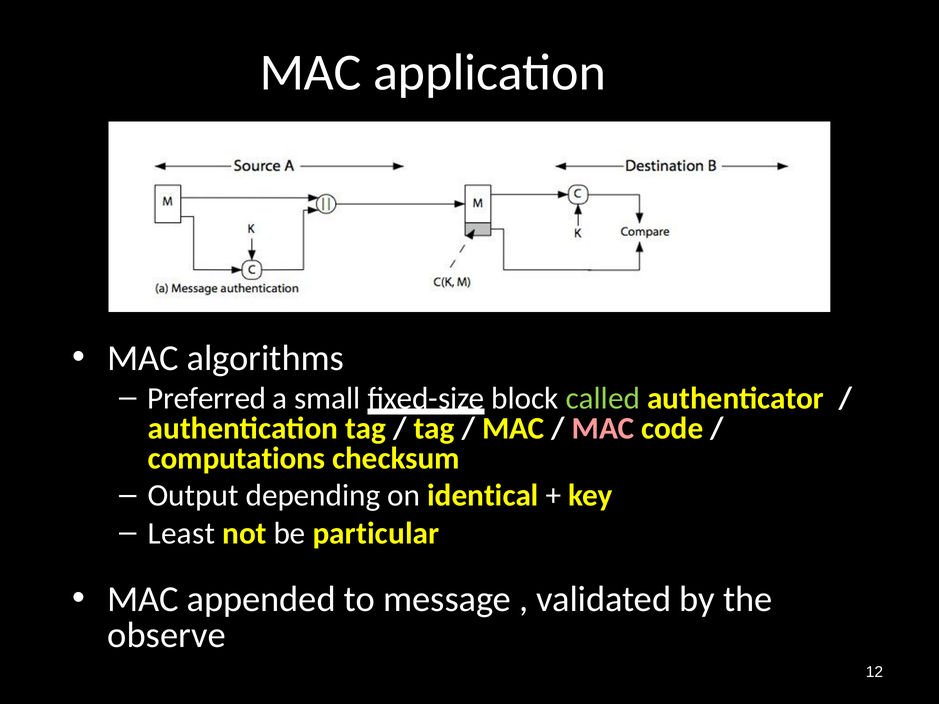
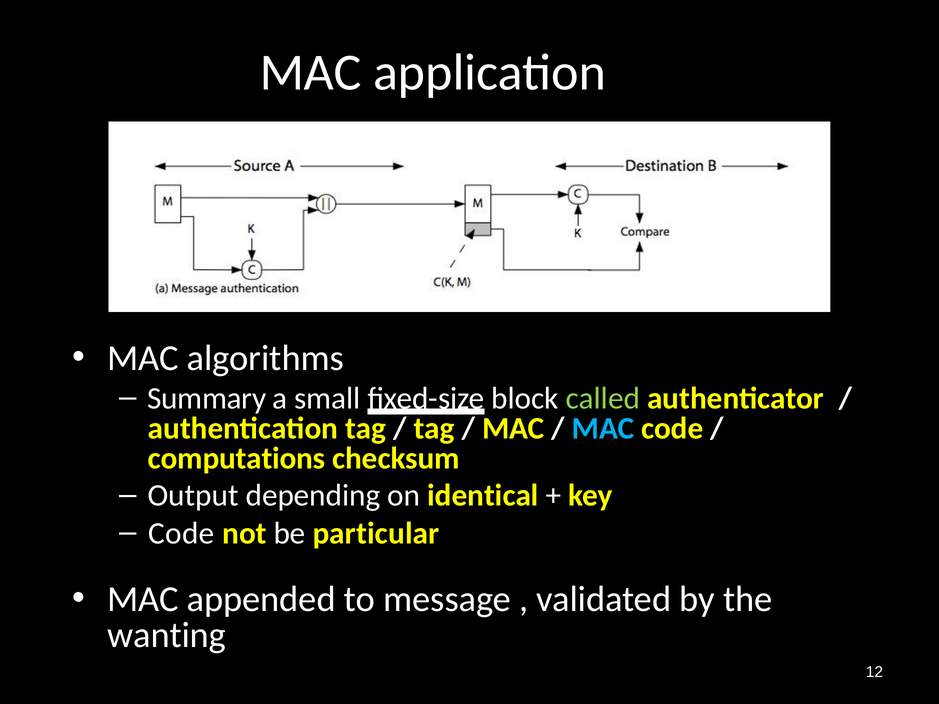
Preferred: Preferred -> Summary (207, 398)
MAC colour: pink -> light blue (603, 428)
Least: Least -> Code (181, 534)
observe: observe -> wanting (167, 635)
